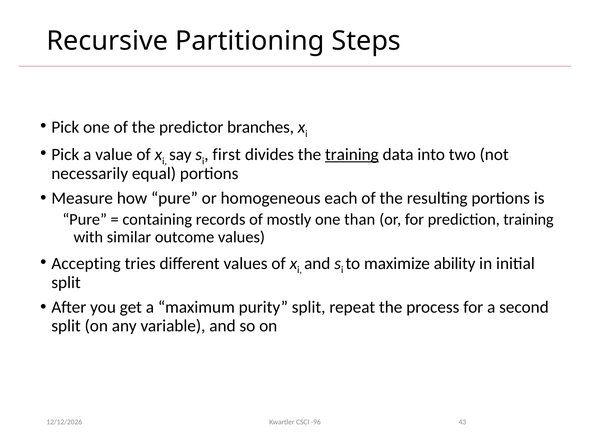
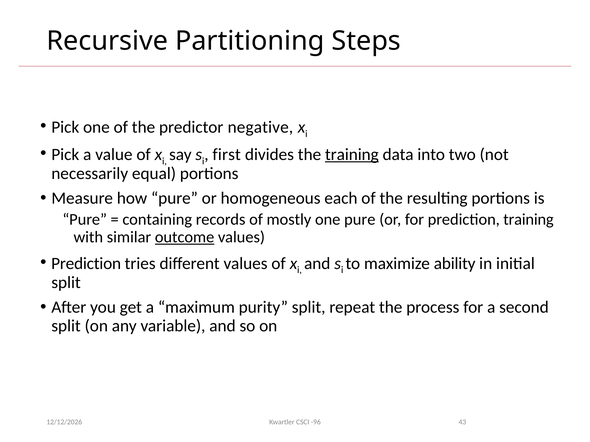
branches: branches -> negative (260, 127)
one than: than -> pure (360, 220)
outcome underline: none -> present (185, 237)
Accepting: Accepting -> Prediction (86, 264)
